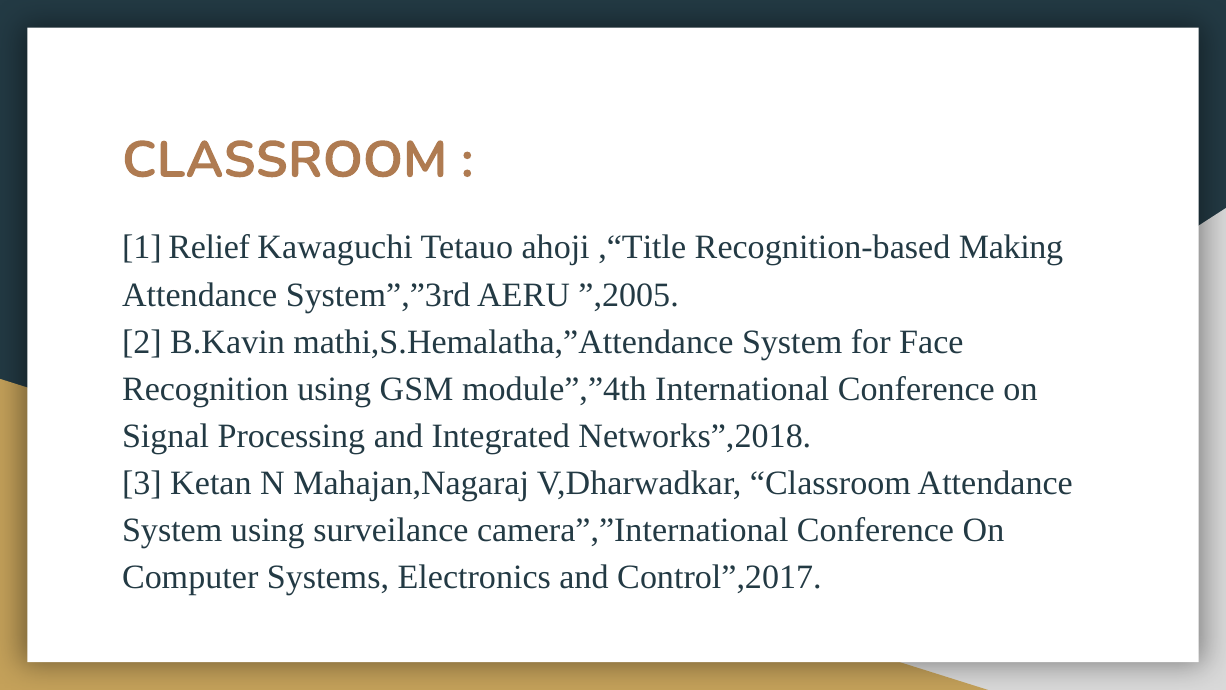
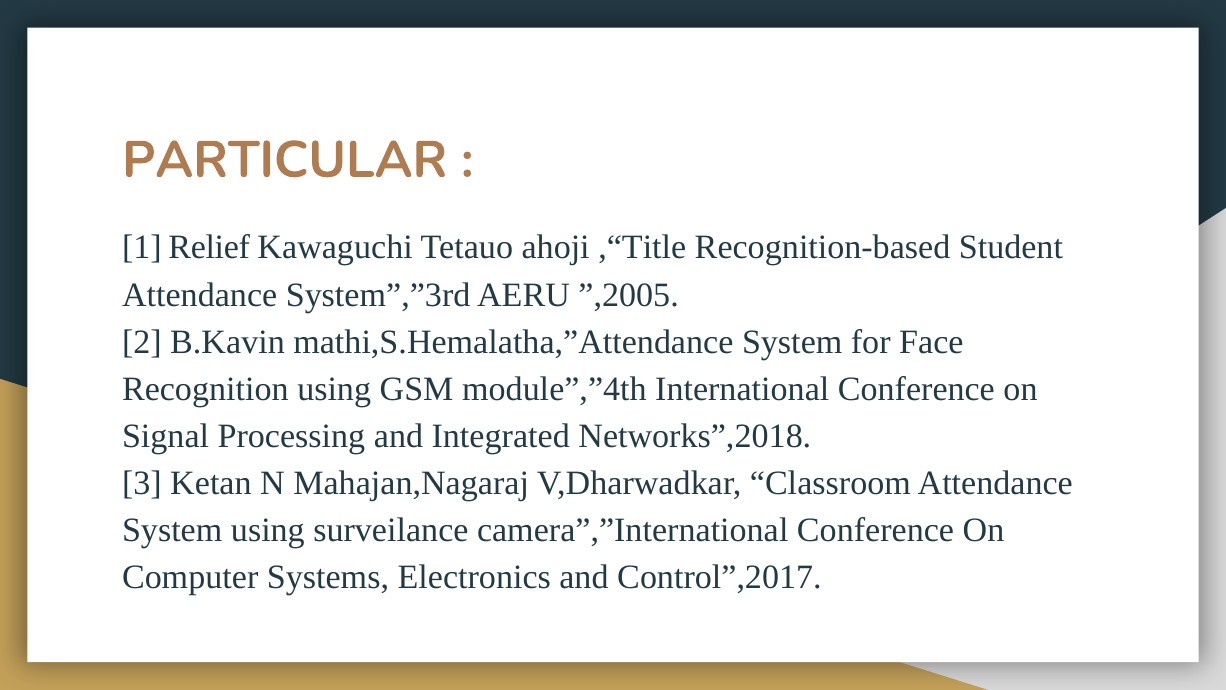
CLASSROOM: CLASSROOM -> PARTICULAR (285, 160)
Making: Making -> Student (1011, 248)
